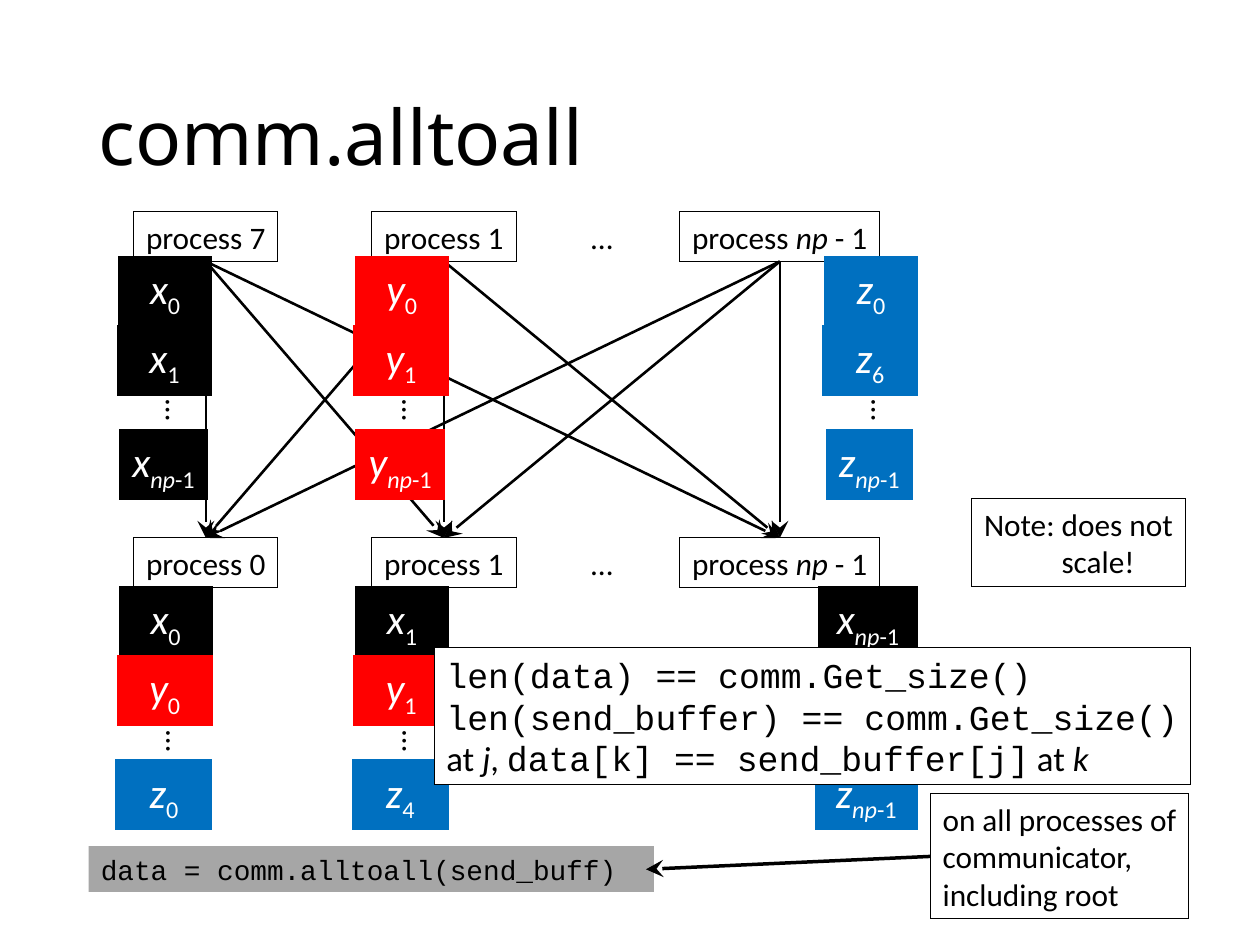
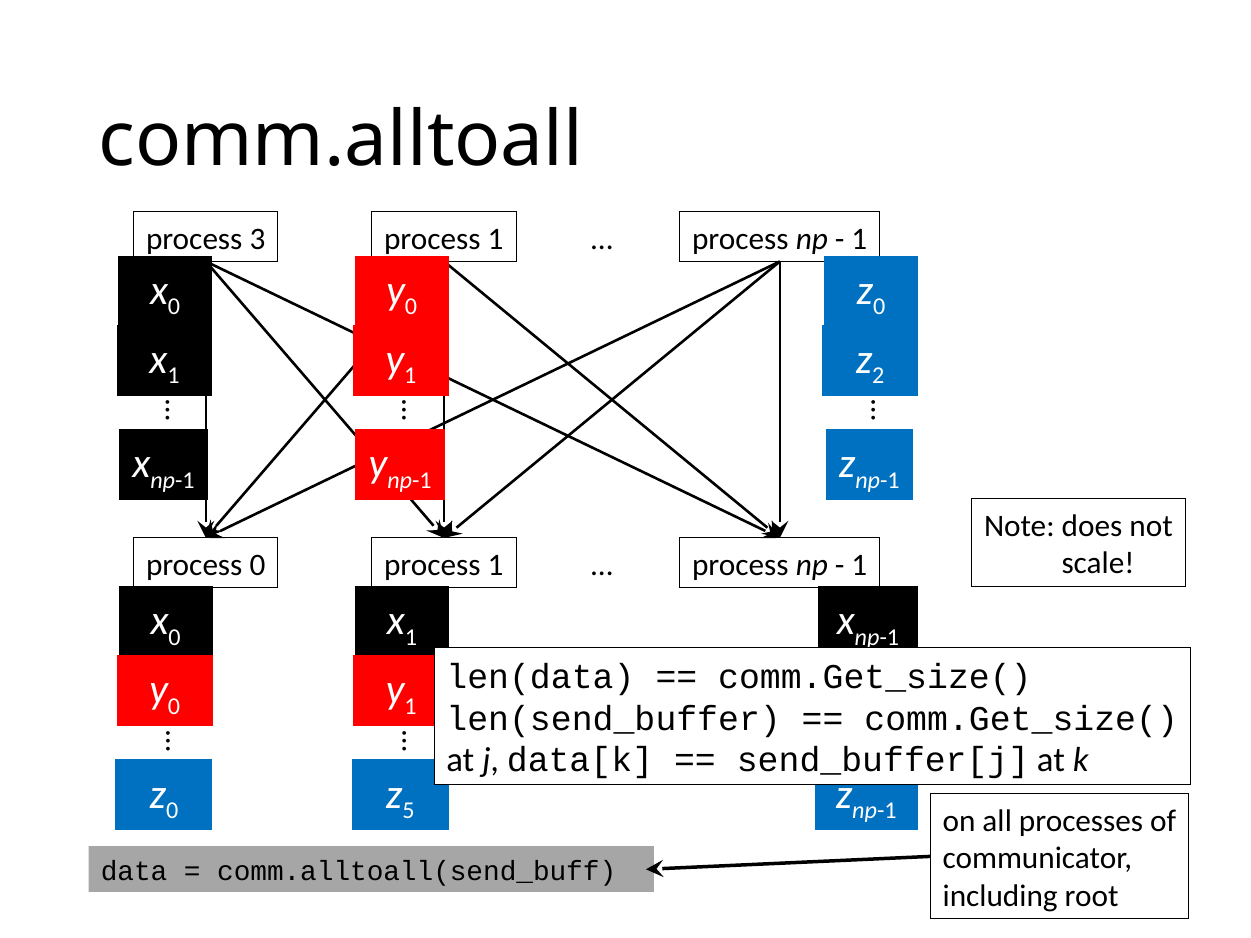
7: 7 -> 3 (257, 239)
6: 6 -> 2 (878, 376)
4: 4 -> 5 (409, 811)
